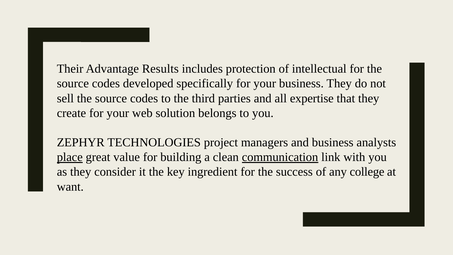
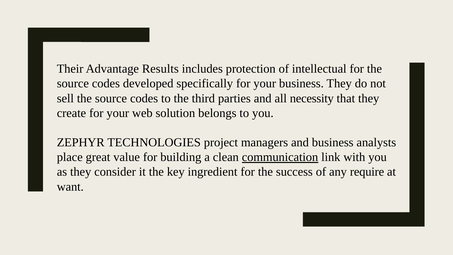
expertise: expertise -> necessity (312, 98)
place underline: present -> none (70, 157)
college: college -> require (367, 172)
